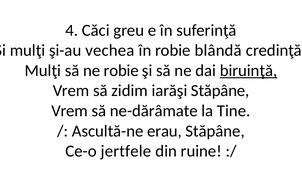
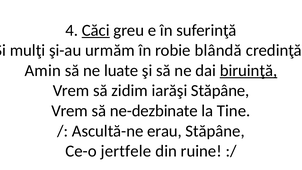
Căci underline: none -> present (96, 30)
vechea: vechea -> urmăm (110, 50)
Mulţi: Mulţi -> Amin (43, 70)
ne robie: robie -> luate (121, 70)
ne-dărâmate: ne-dărâmate -> ne-dezbinate (154, 111)
